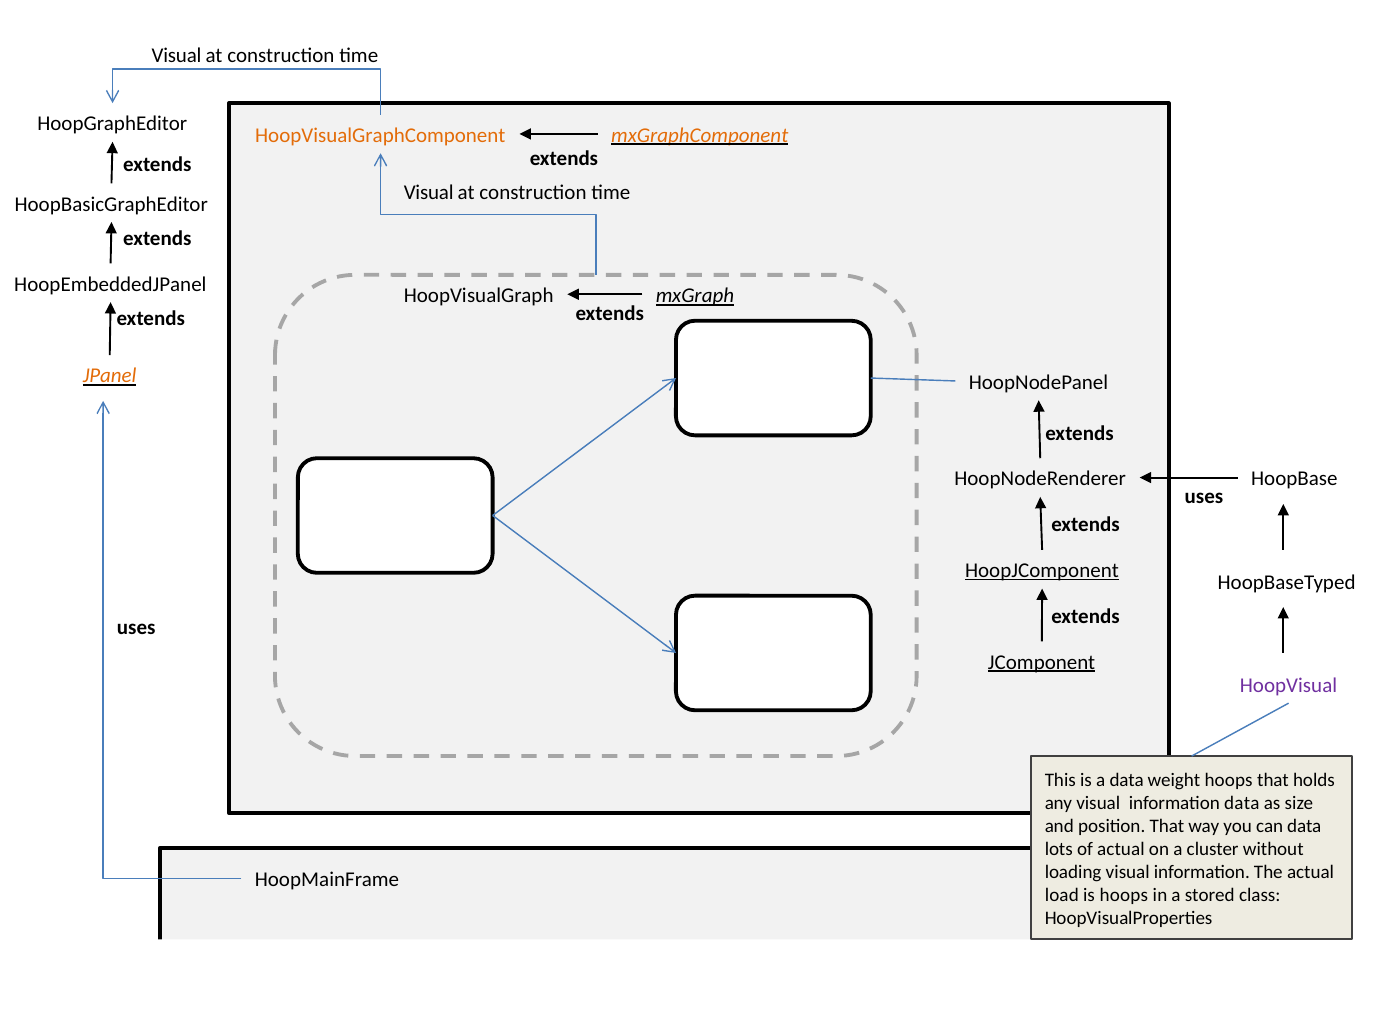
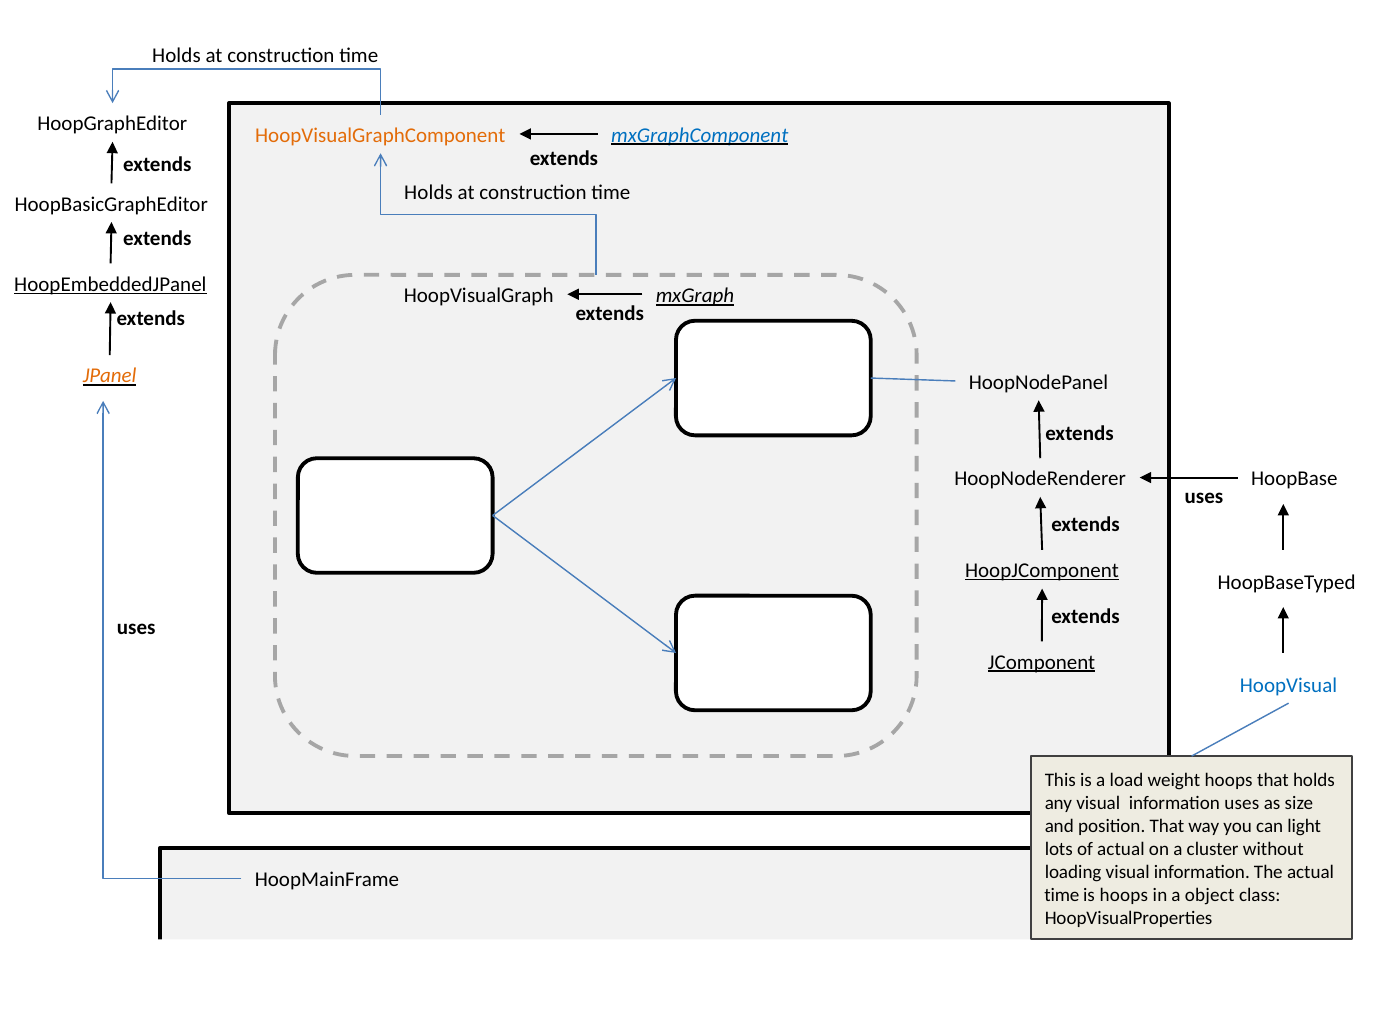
Visual: Visual -> Holds (176, 55)
mxGraphComponent colour: orange -> blue (700, 135)
Visual: Visual -> Holds (429, 193)
HoopEmbeddedJPanel underline: none -> present (110, 284)
HoopVisual colour: purple -> blue (1289, 685)
a data: data -> load (1127, 780)
information data: data -> uses (1242, 803)
can data: data -> light (1304, 826)
load: load -> time (1062, 895)
stored: stored -> object (1210, 895)
